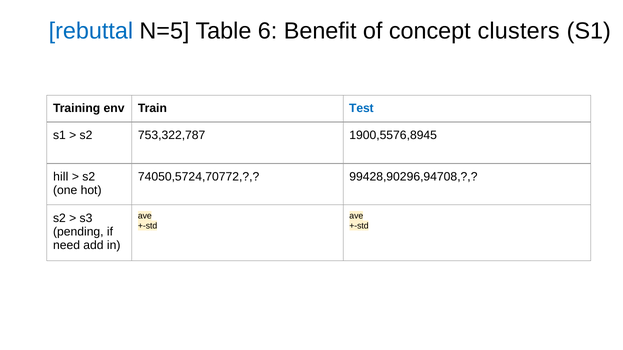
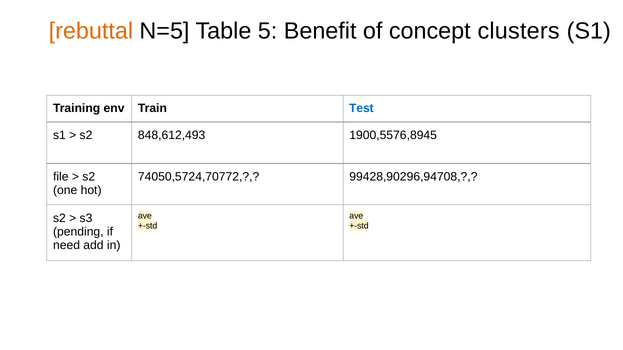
rebuttal colour: blue -> orange (91, 31)
6: 6 -> 5 (268, 31)
753,322,787: 753,322,787 -> 848,612,493 (172, 135)
hill: hill -> file (61, 177)
